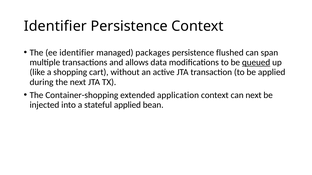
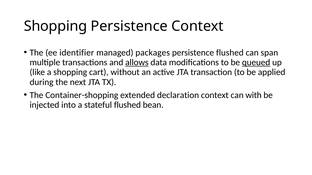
Identifier: Identifier -> Shopping (55, 26)
allows underline: none -> present (137, 63)
application: application -> declaration (178, 95)
can next: next -> with (254, 95)
stateful applied: applied -> flushed (127, 105)
